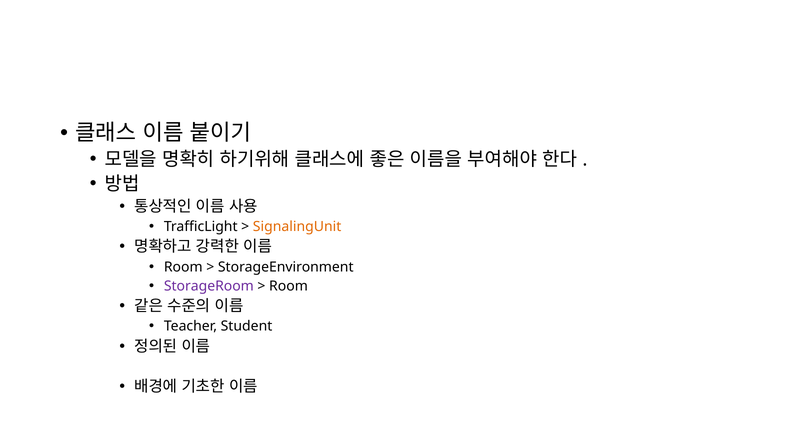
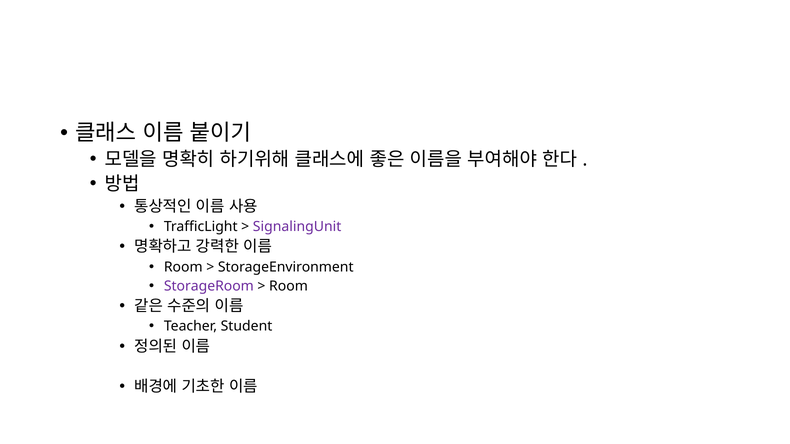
SignalingUnit colour: orange -> purple (297, 227)
